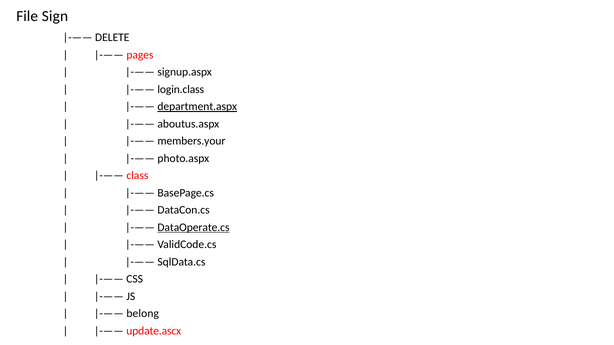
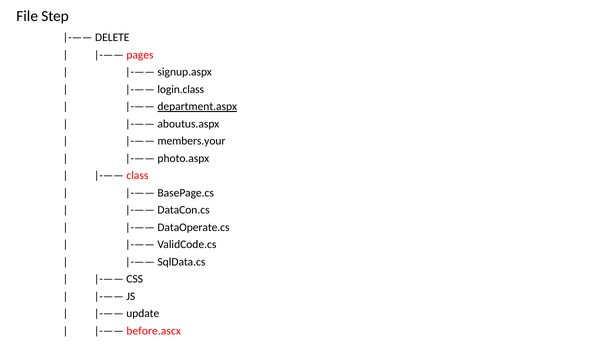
Sign: Sign -> Step (55, 16)
DataOperate.cs underline: present -> none (193, 228)
belong: belong -> update (143, 314)
update.ascx: update.ascx -> before.ascx (154, 331)
